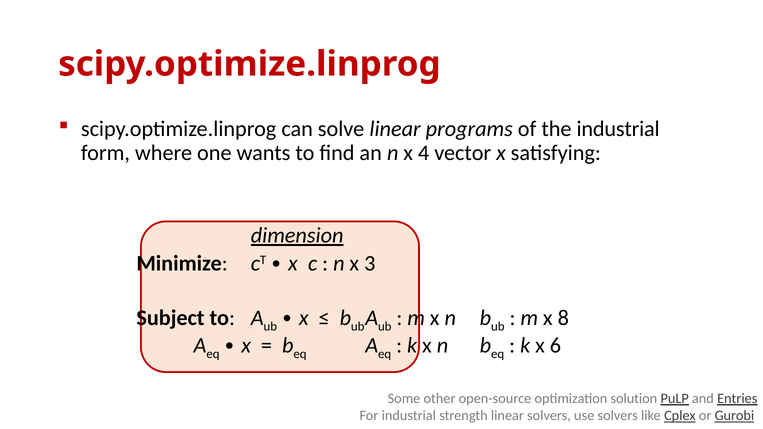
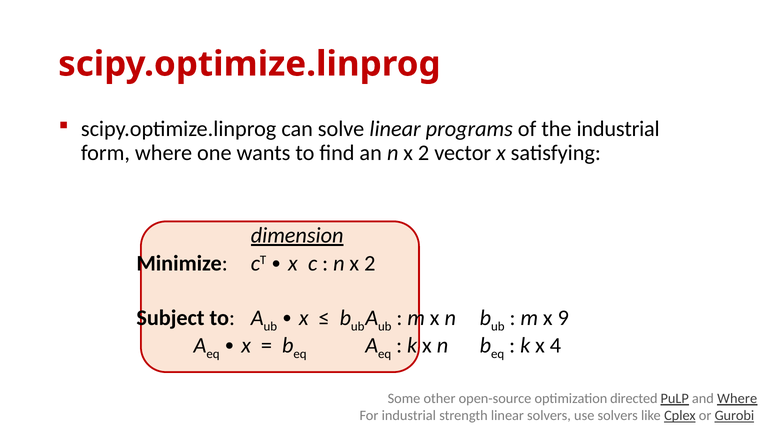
an n x 4: 4 -> 2 (424, 153)
3: 3 -> 2 (370, 263)
8: 8 -> 9 (563, 318)
6: 6 -> 4 (555, 345)
solution: solution -> directed (634, 398)
and Entries: Entries -> Where (737, 398)
